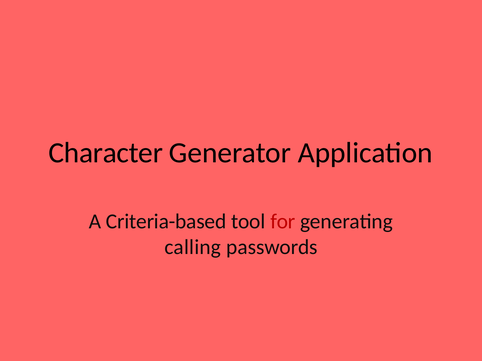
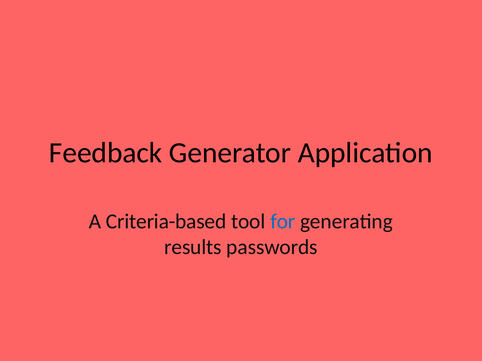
Character: Character -> Feedback (106, 153)
for colour: red -> blue (283, 222)
calling: calling -> results (193, 247)
